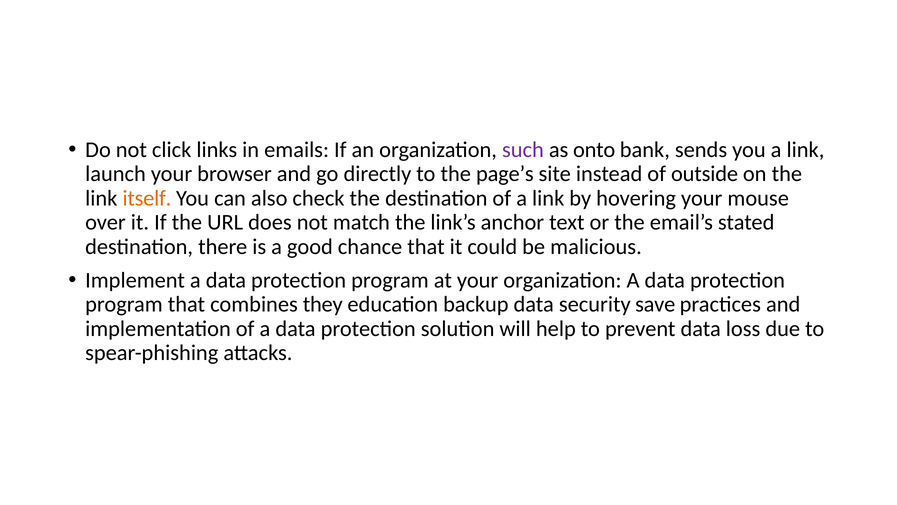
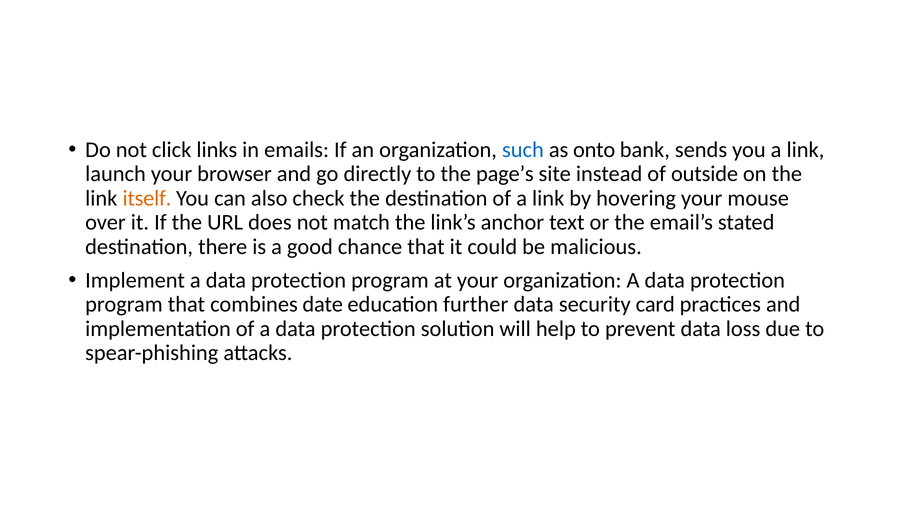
such colour: purple -> blue (523, 150)
they: they -> date (323, 304)
backup: backup -> further (476, 304)
save: save -> card (655, 304)
